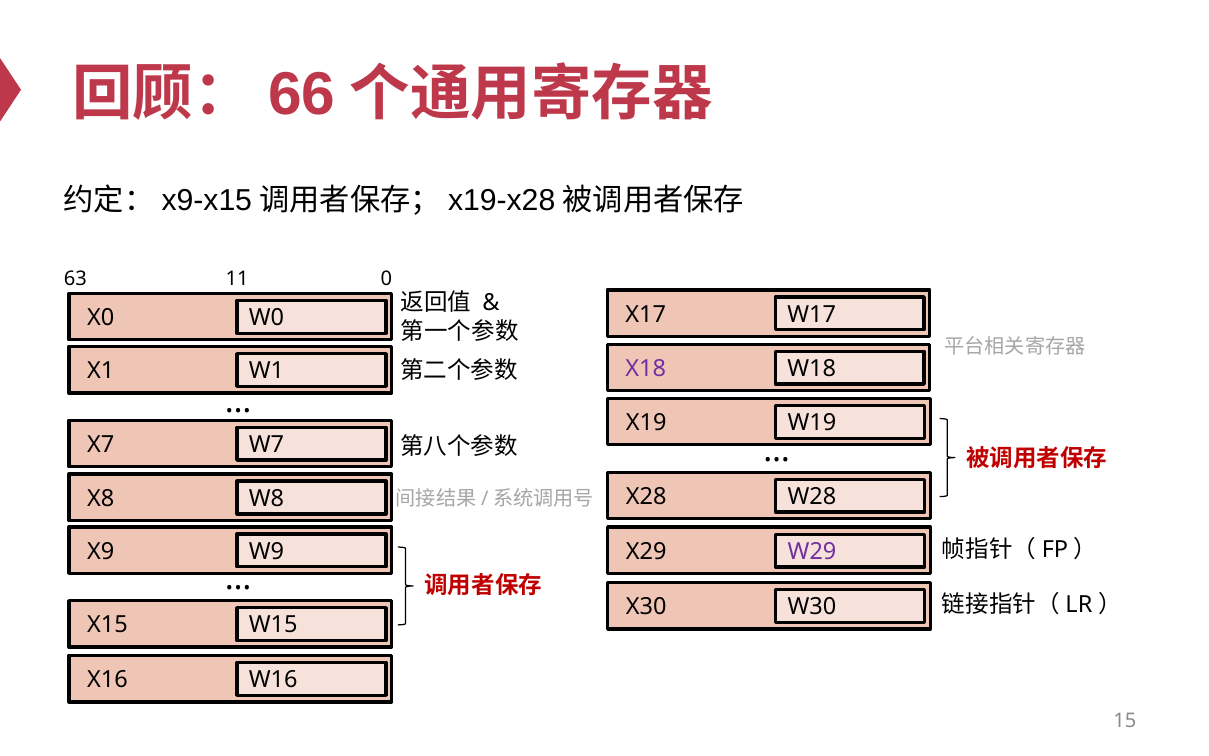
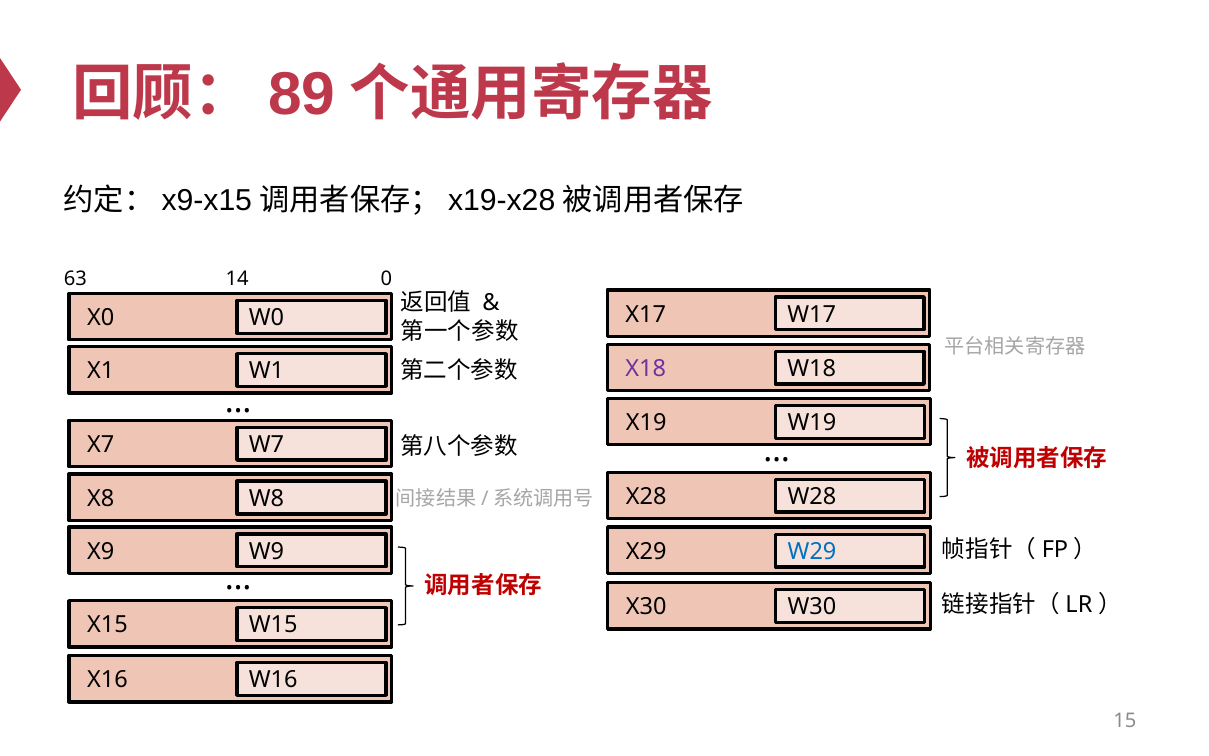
66: 66 -> 89 (302, 94)
11: 11 -> 14 (237, 279)
W29 colour: purple -> blue (812, 551)
